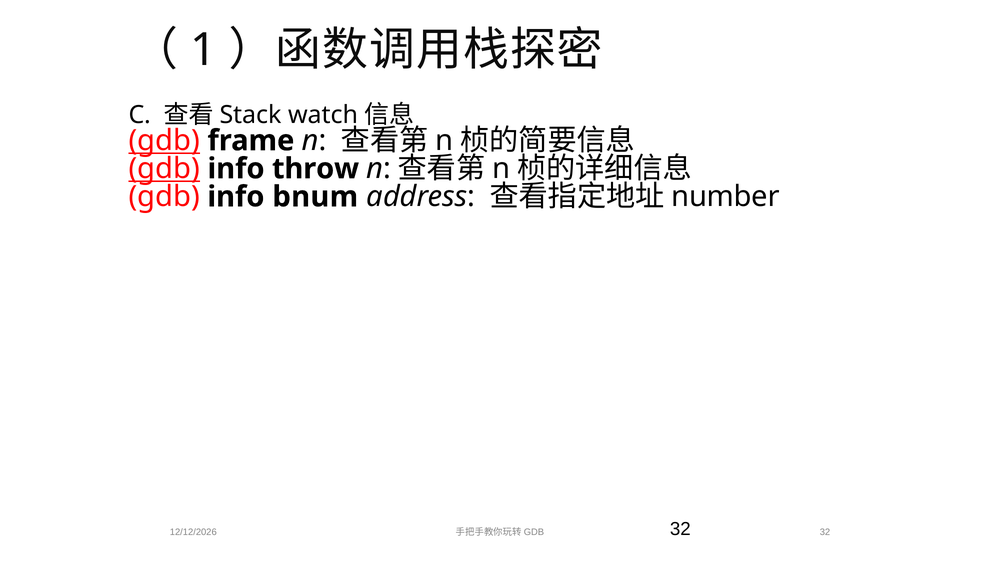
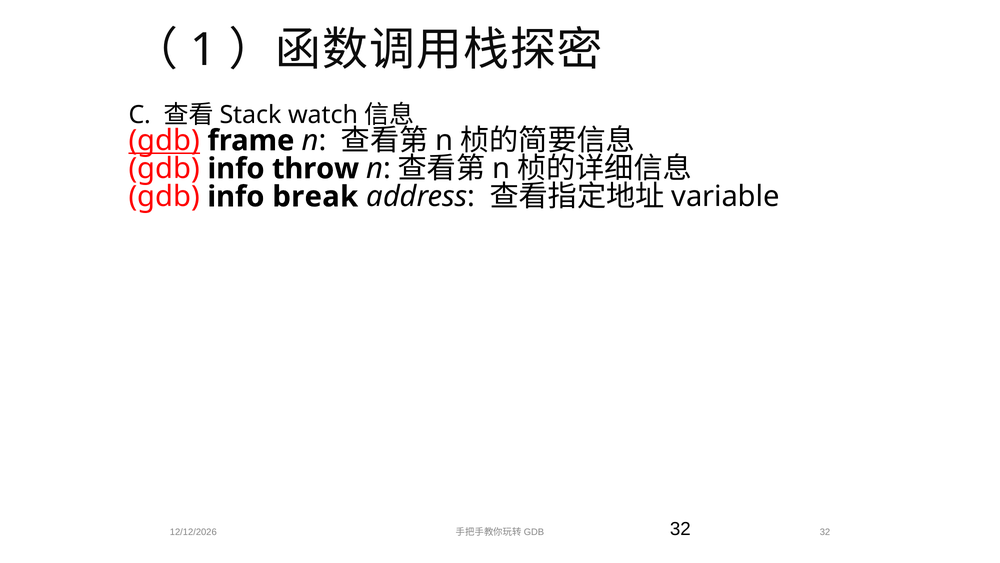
gdb underline: present -> none (164, 169)
bnum: bnum -> break (315, 197)
number: number -> variable (725, 197)
